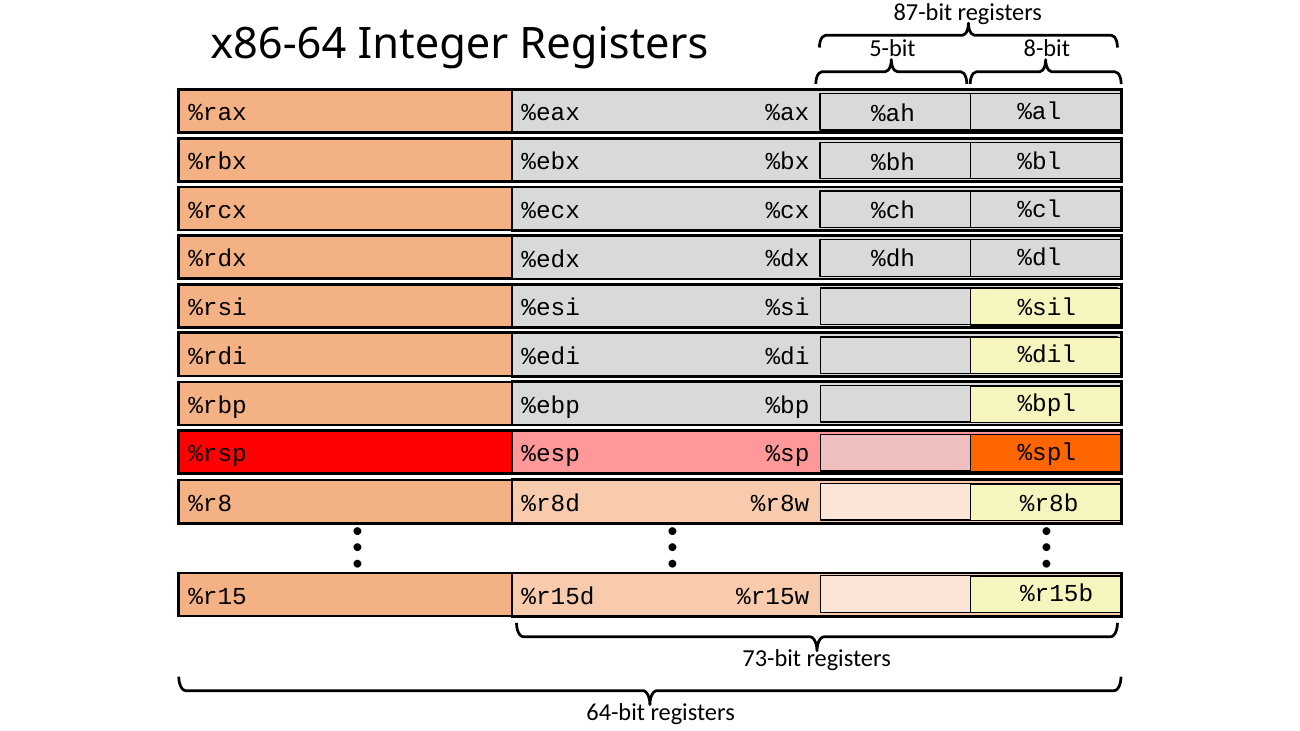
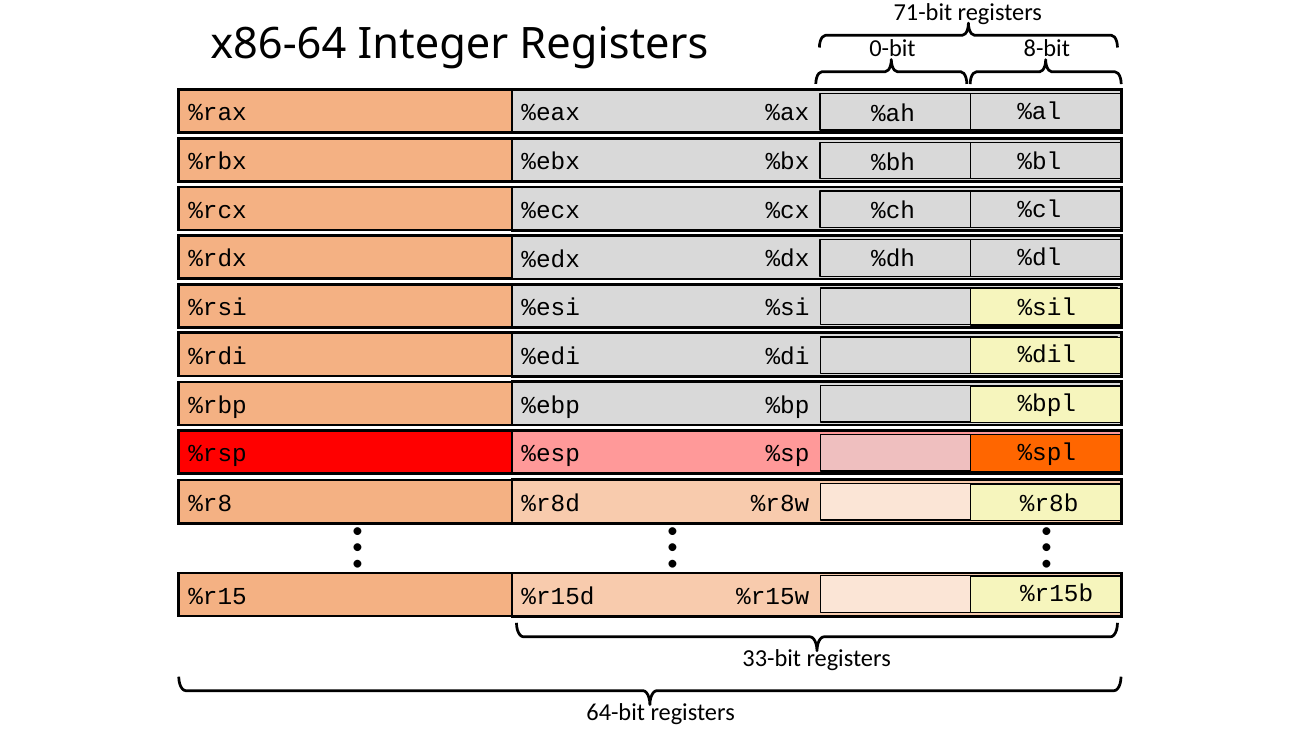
87-bit: 87-bit -> 71-bit (923, 13)
5-bit: 5-bit -> 0-bit (892, 48)
73-bit: 73-bit -> 33-bit (772, 659)
